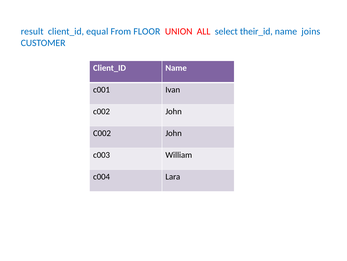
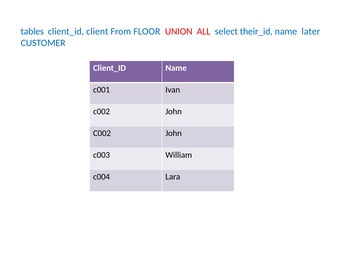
result: result -> tables (32, 31)
equal: equal -> client (97, 31)
joins: joins -> later (311, 31)
